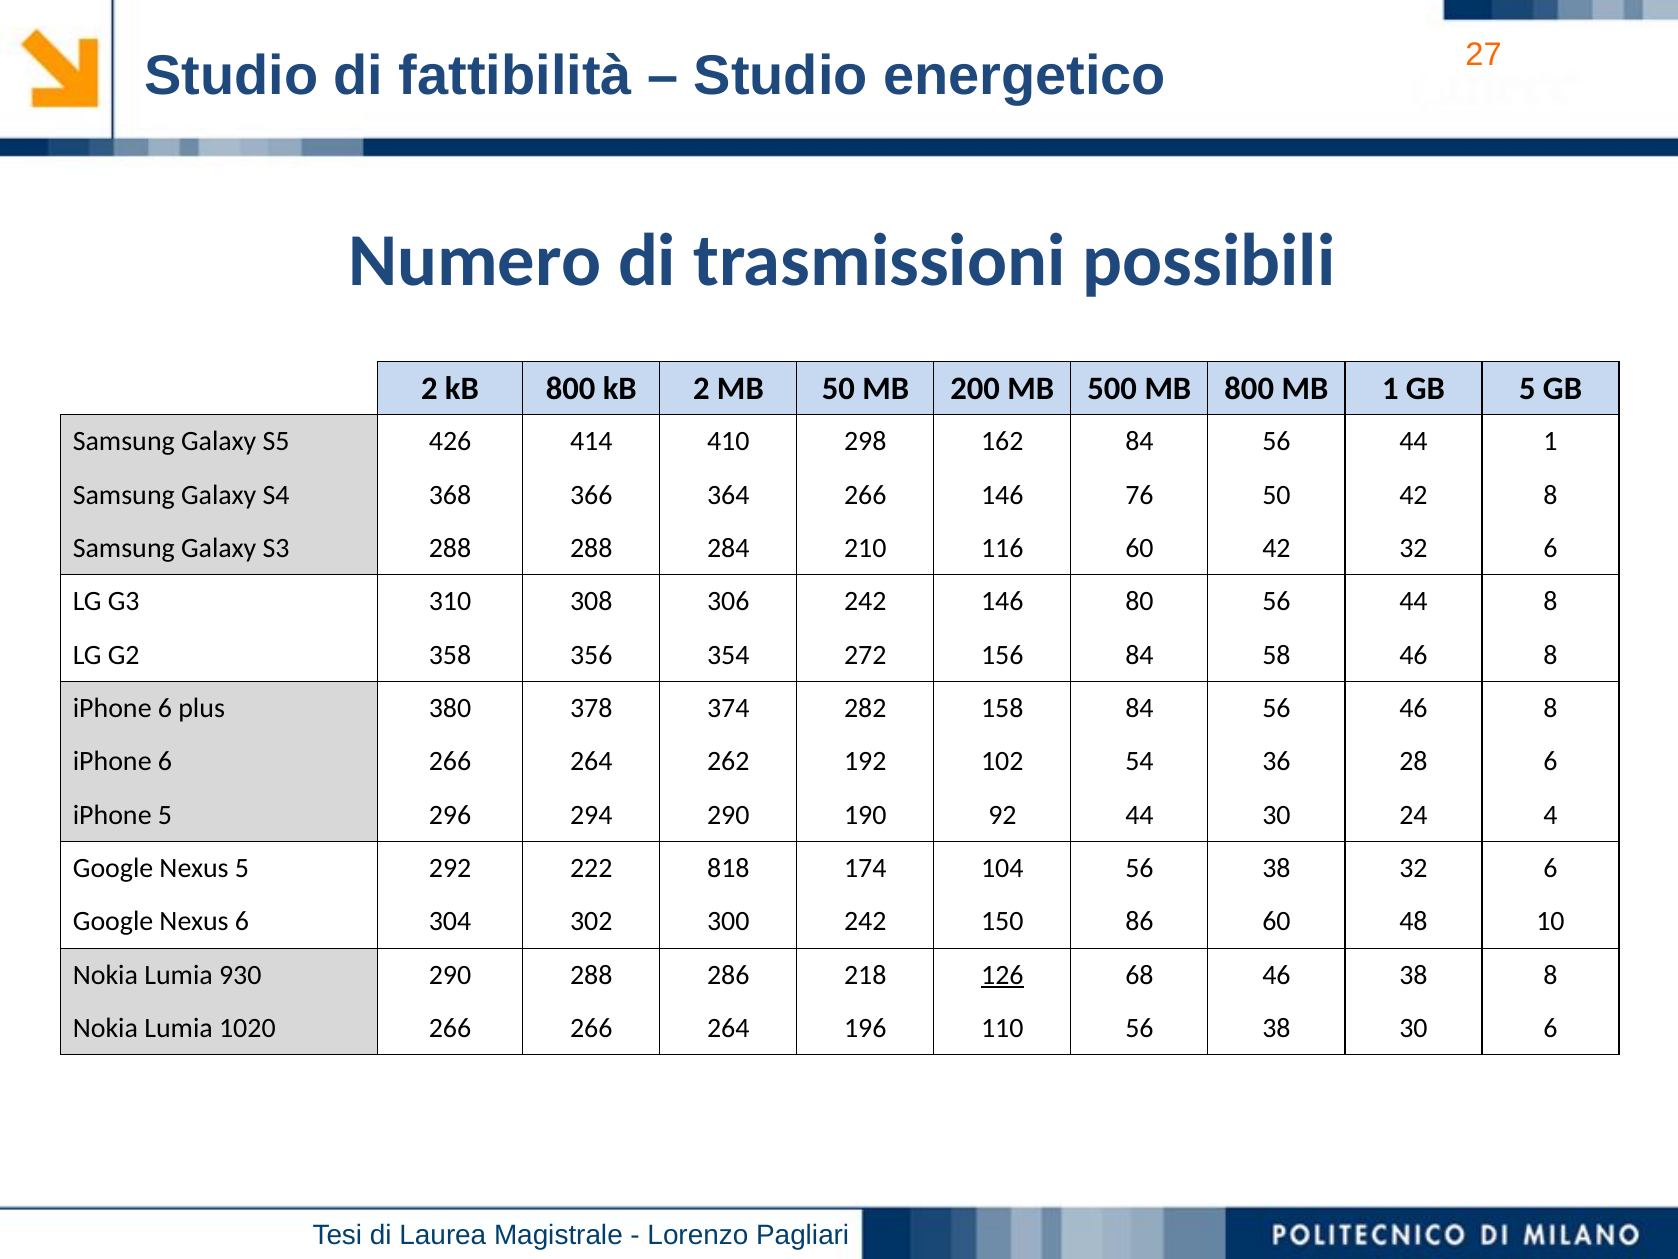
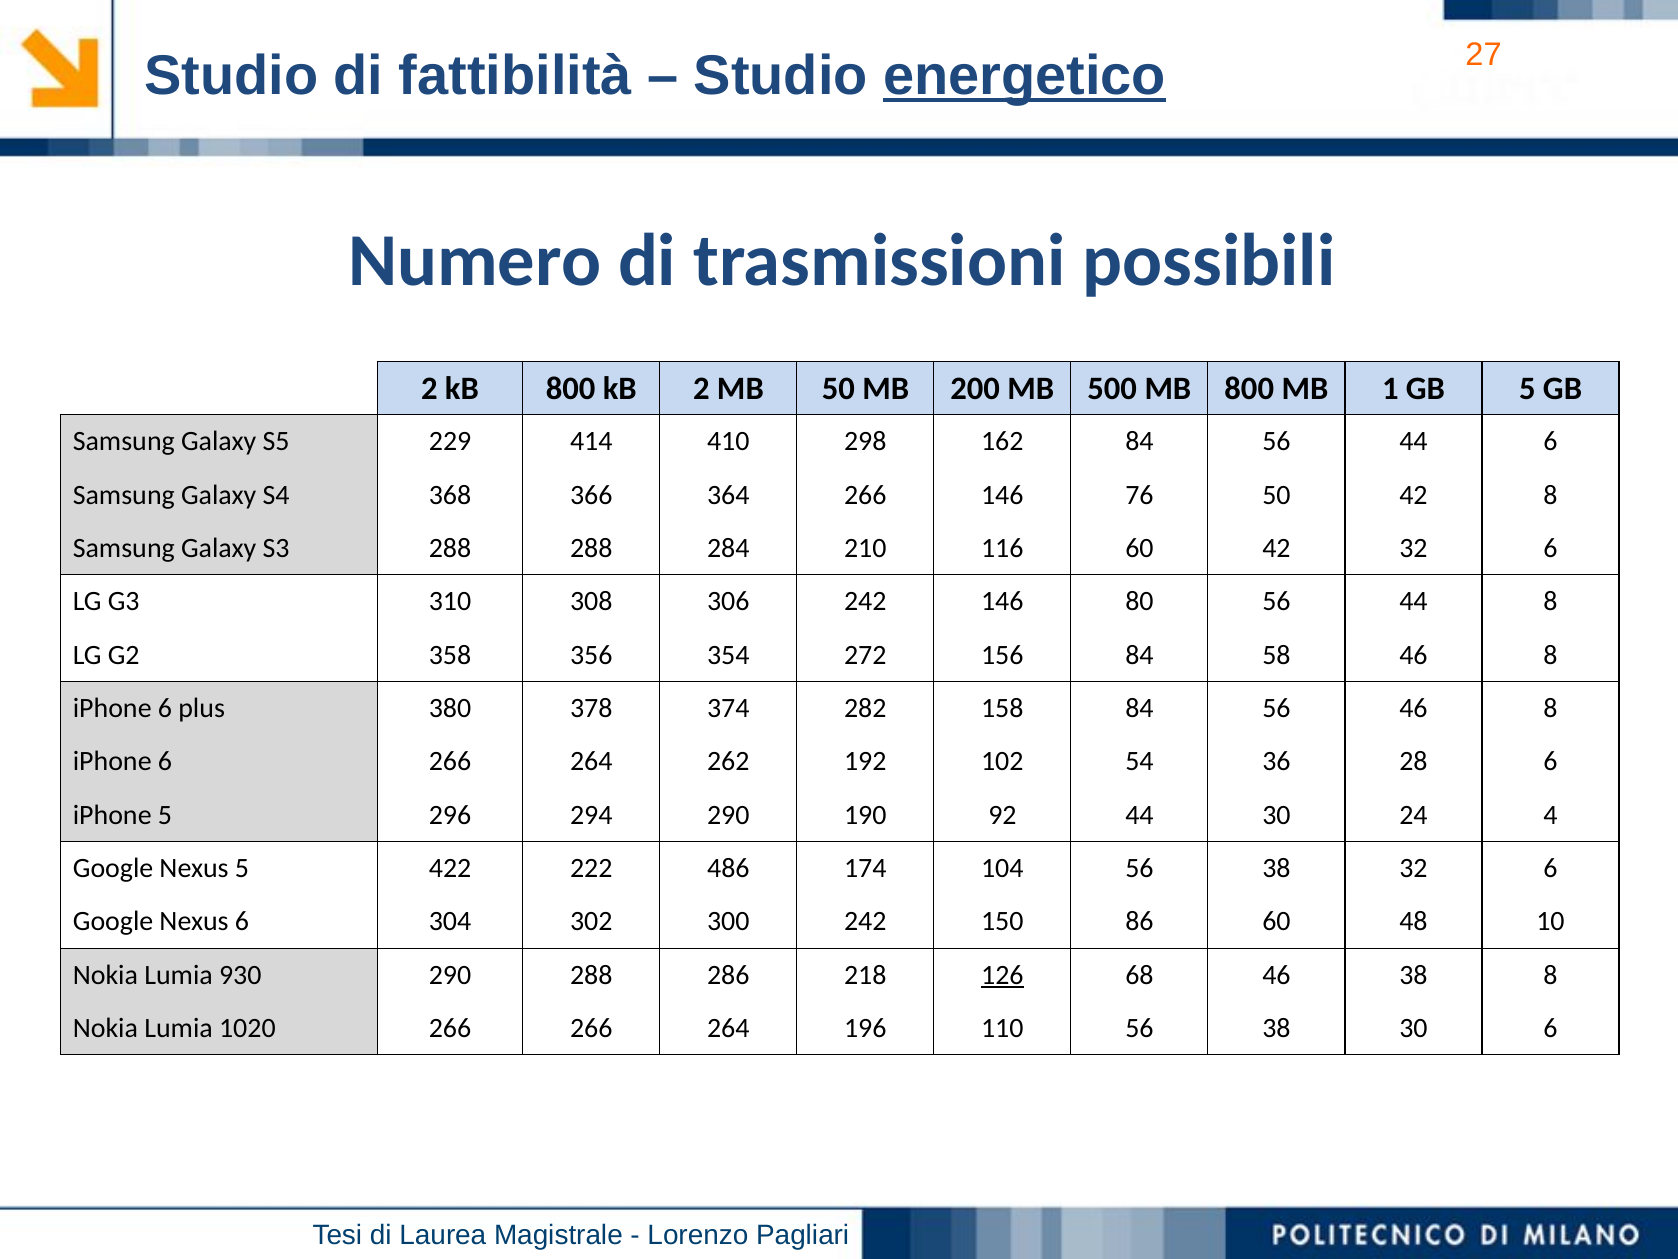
energetico underline: none -> present (1025, 76)
426: 426 -> 229 (450, 441)
44 1: 1 -> 6 (1551, 441)
292: 292 -> 422 (450, 868)
818: 818 -> 486 (728, 868)
